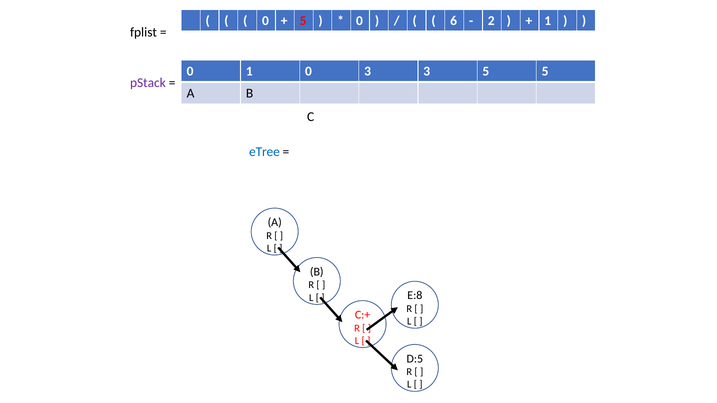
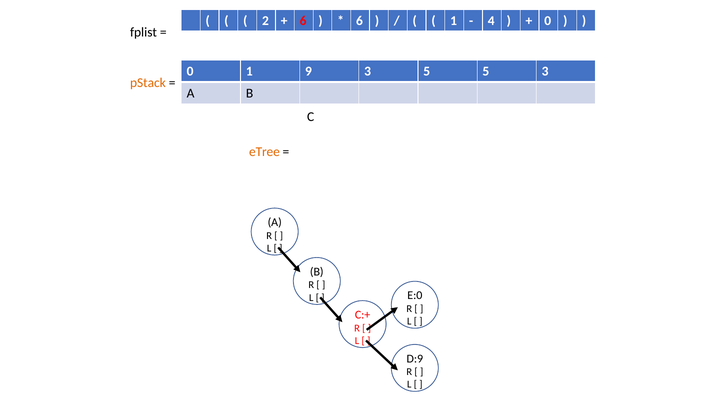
0: 0 -> 2 (265, 21)
5: 5 -> 6 (303, 21)
0: 0 -> 6 (360, 21)
6: 6 -> 1 (454, 21)
2: 2 -> 4 (491, 21)
1: 1 -> 0 (548, 21)
1 0: 0 -> 9 (308, 71)
3 3: 3 -> 5 (427, 71)
5 5: 5 -> 3 (545, 71)
pStack colour: purple -> orange (148, 83)
eTree colour: blue -> orange (264, 152)
E:8: E:8 -> E:0 (415, 296)
D:5: D:5 -> D:9 (415, 359)
